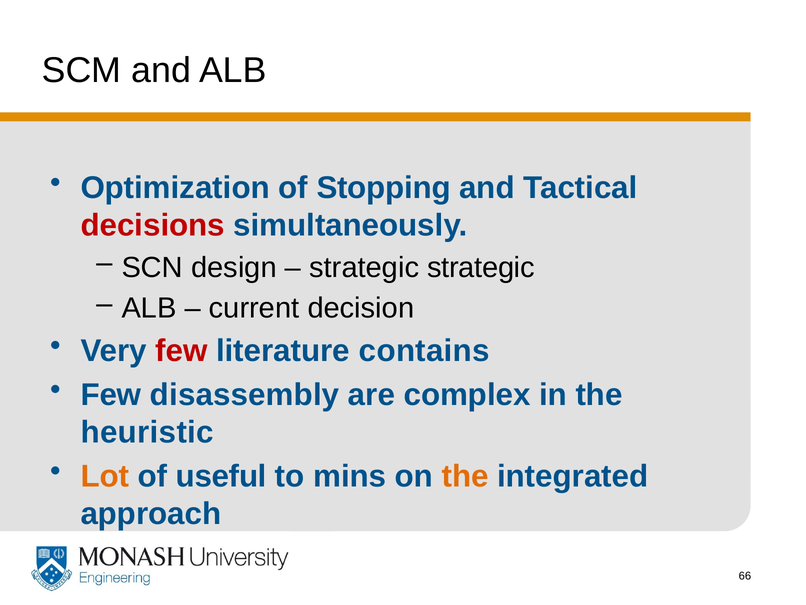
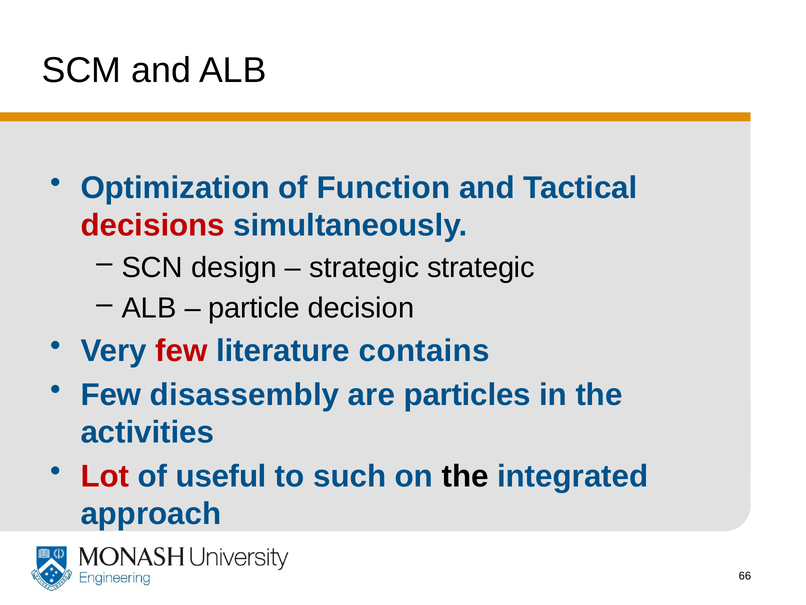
Stopping: Stopping -> Function (383, 188)
current: current -> particle (254, 308)
complex: complex -> particles (467, 395)
heuristic: heuristic -> activities (147, 432)
Lot colour: orange -> red (105, 476)
mins: mins -> such (350, 476)
the colour: orange -> black (465, 476)
